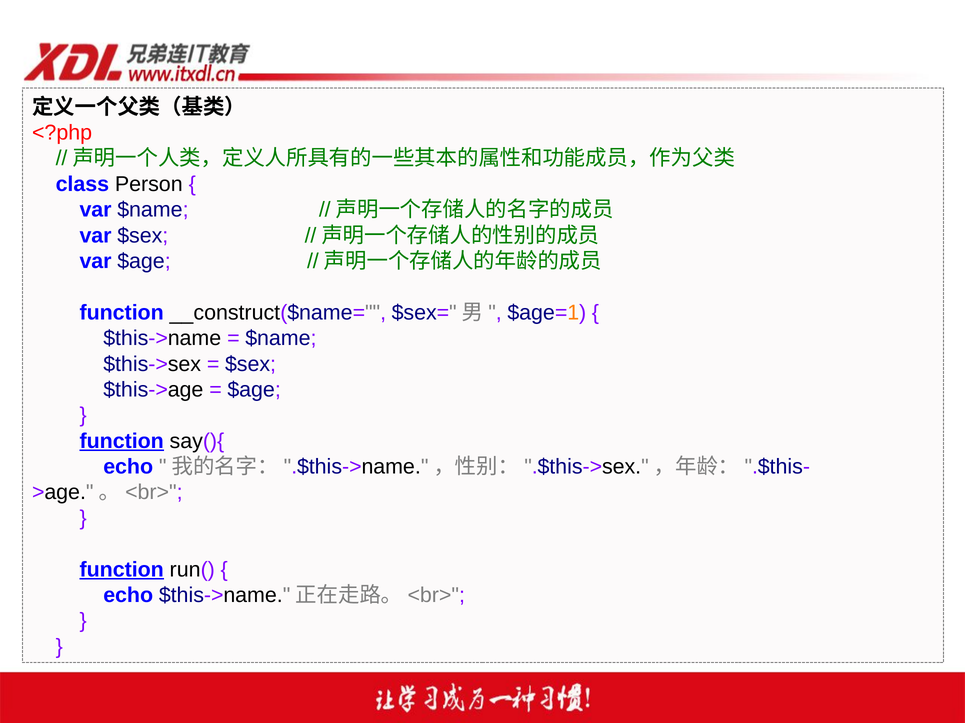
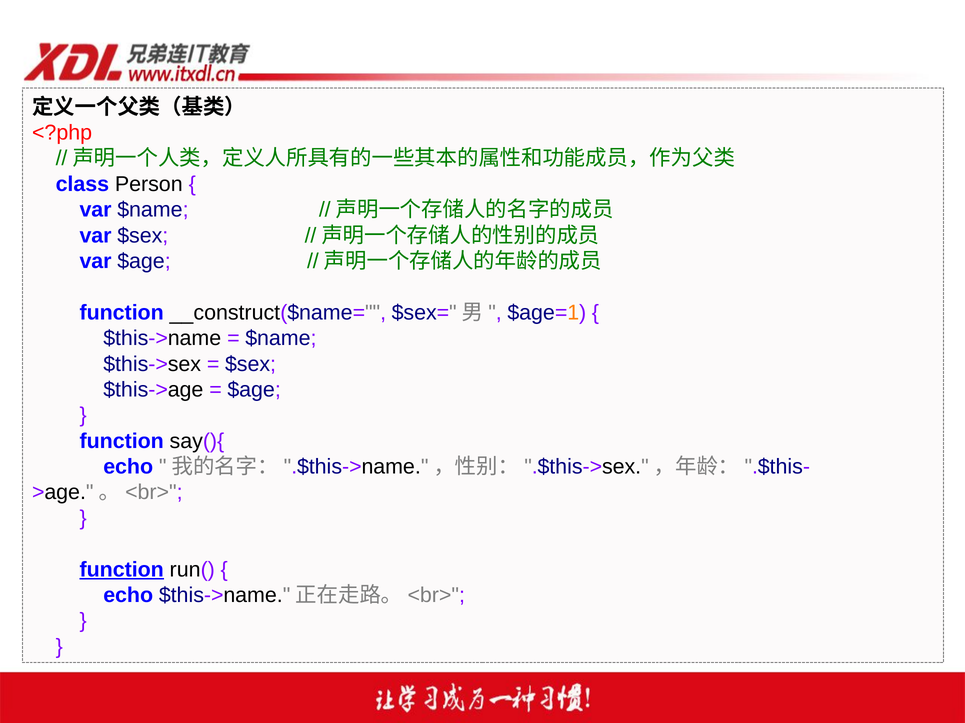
function underline: present -> none (122, 442)
